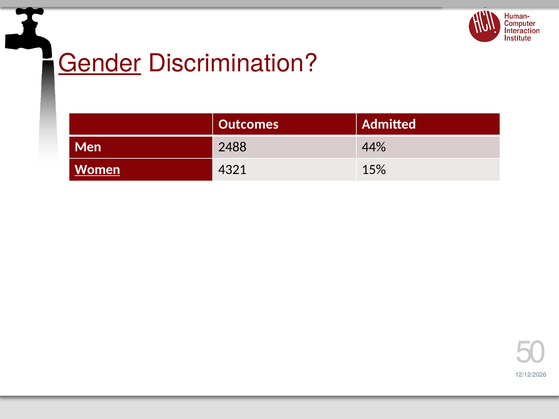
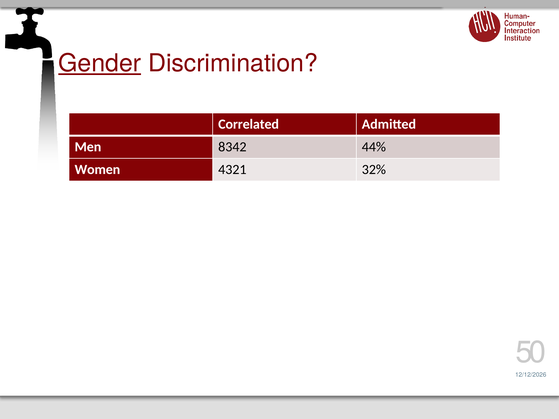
Outcomes: Outcomes -> Correlated (249, 124)
2488: 2488 -> 8342 (232, 147)
Women underline: present -> none (97, 170)
15%: 15% -> 32% (374, 170)
